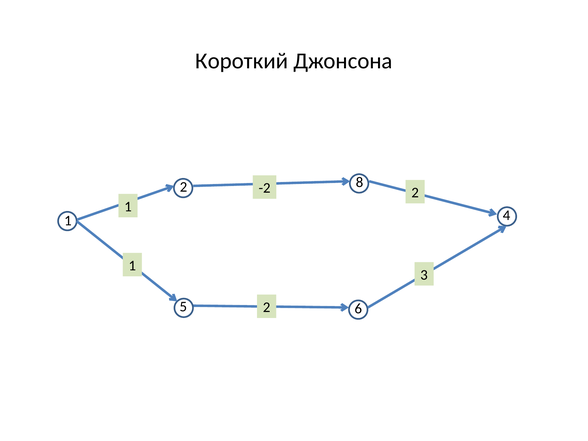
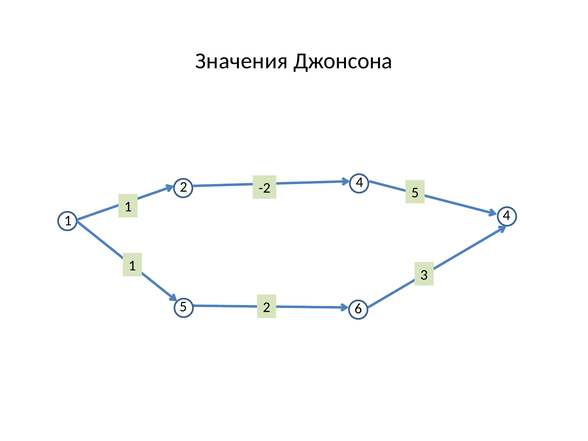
Короткий: Короткий -> Значения (242, 61)
2 8: 8 -> 4 (360, 182)
-2 2: 2 -> 5 (415, 193)
